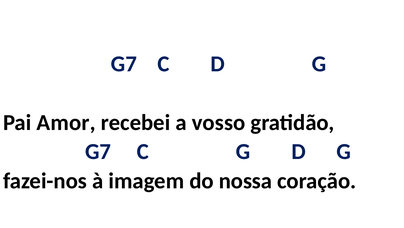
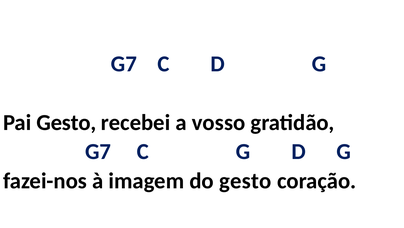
Pai Amor: Amor -> Gesto (66, 122)
do nossa: nossa -> gesto (245, 180)
